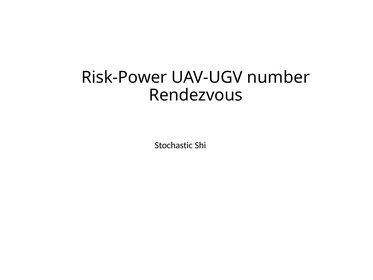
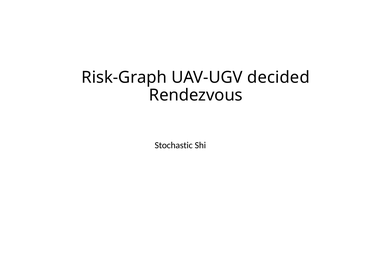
Risk-Power: Risk-Power -> Risk-Graph (124, 77)
number: number -> decided (278, 77)
